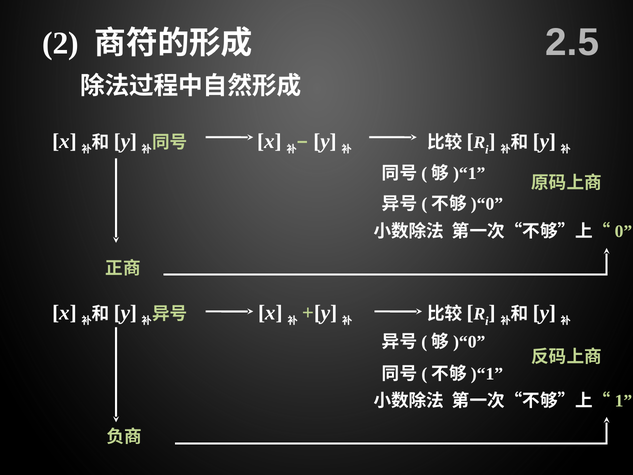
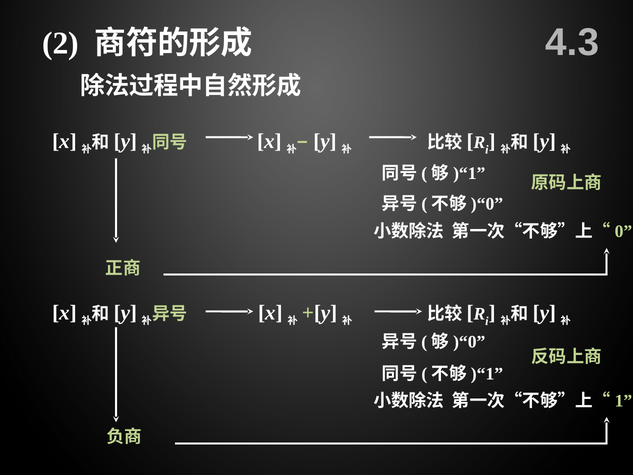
2.5: 2.5 -> 4.3 (572, 42)
